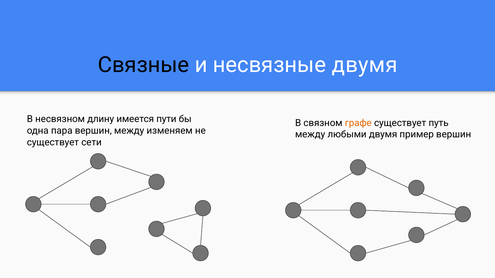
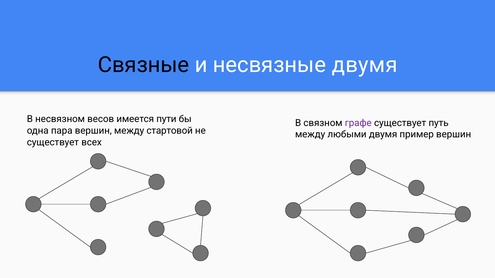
длину: длину -> весов (101, 119)
графе colour: orange -> purple (358, 123)
изменяем: изменяем -> стартовой (170, 131)
сети: сети -> всех (92, 142)
